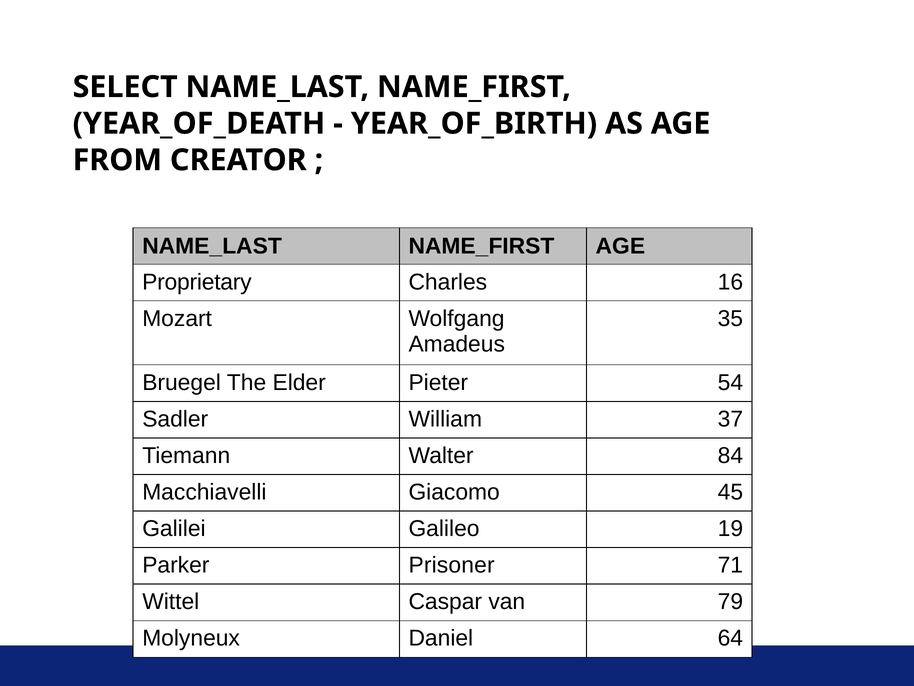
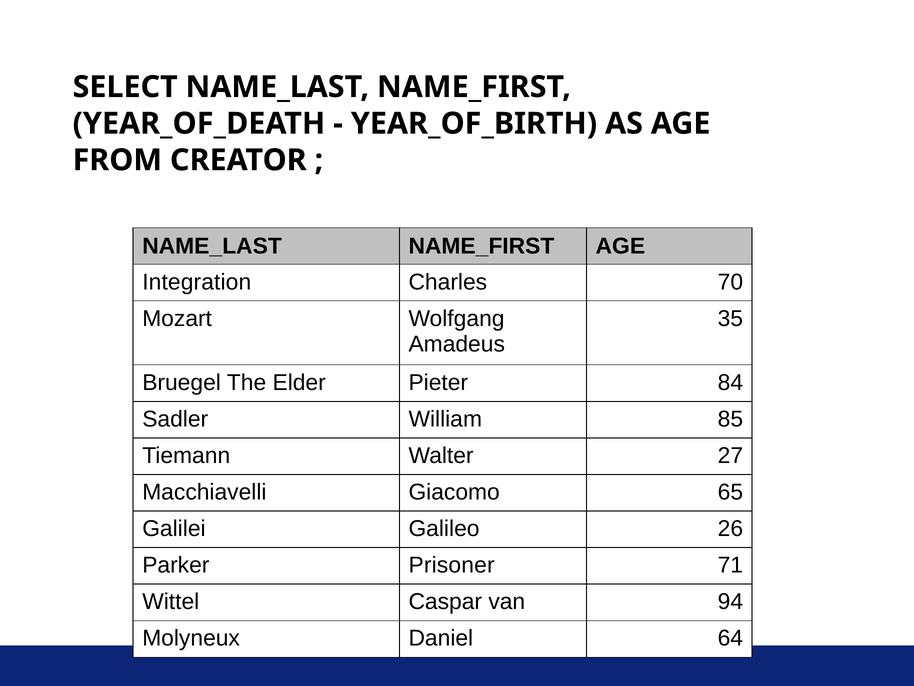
Proprietary: Proprietary -> Integration (197, 282)
16: 16 -> 70 (730, 282)
54: 54 -> 84 (730, 382)
37: 37 -> 85 (730, 419)
84: 84 -> 27 (730, 455)
45: 45 -> 65 (730, 492)
19: 19 -> 26 (730, 528)
79: 79 -> 94 (730, 601)
